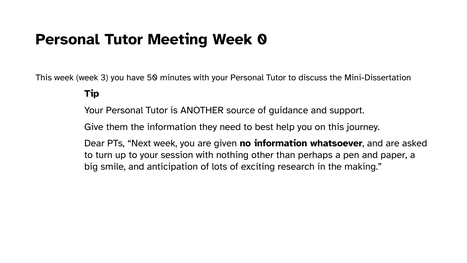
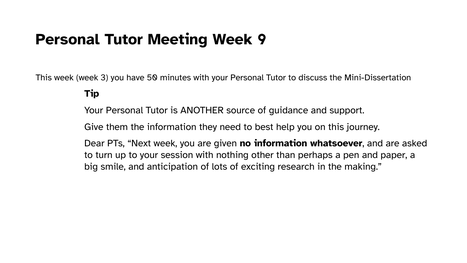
0: 0 -> 9 (262, 39)
